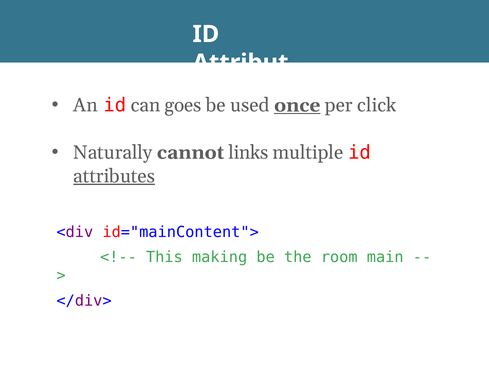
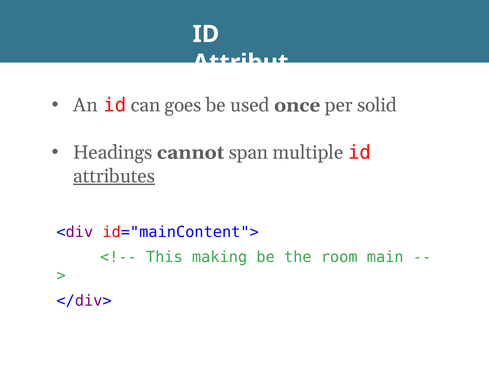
once underline: present -> none (297, 105)
click: click -> solid (377, 105)
Naturally: Naturally -> Headings (113, 152)
links: links -> span (248, 152)
